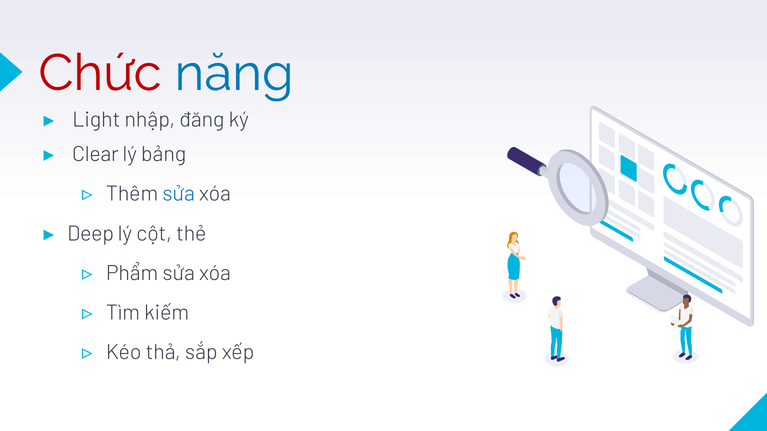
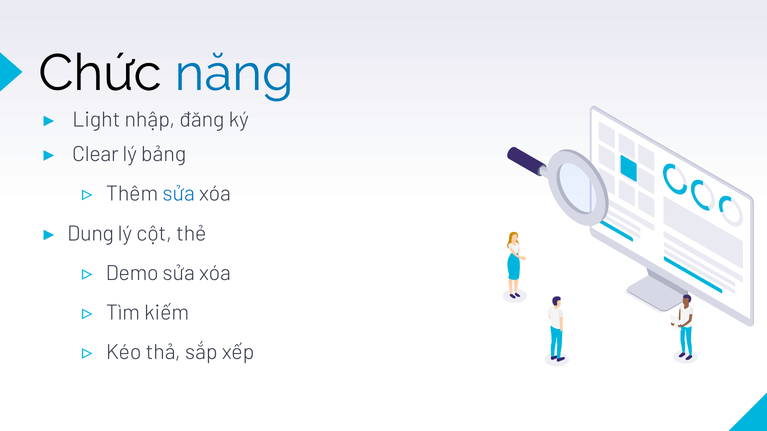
Chức colour: red -> black (100, 73)
Deep: Deep -> Dung (91, 234)
Phẩm: Phẩm -> Demo (132, 273)
